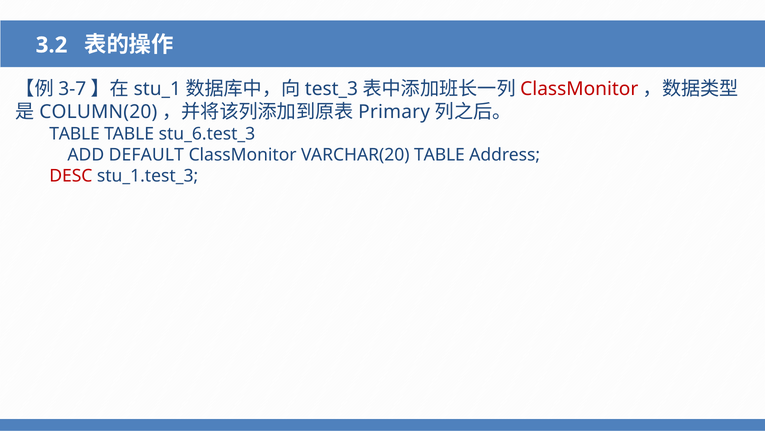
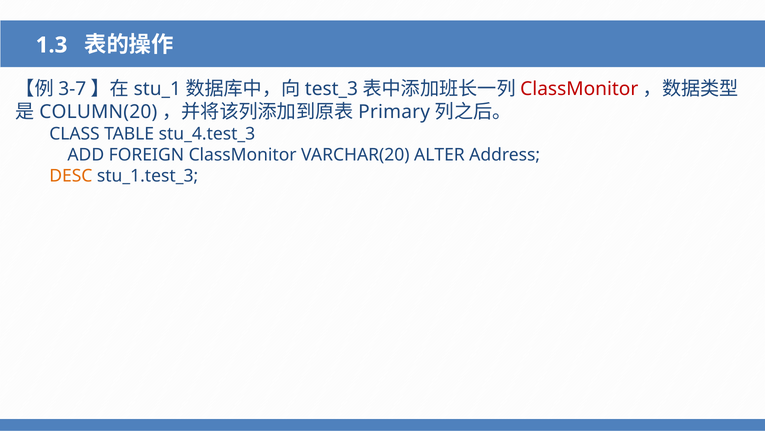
3.2: 3.2 -> 1.3 (52, 45)
TABLE: TABLE -> CLASS (75, 134)
stu_6.test_3: stu_6.test_3 -> stu_4.test_3 (207, 134)
DEFAULT: DEFAULT -> FOREIGN (146, 155)
VARCHAR(20 TABLE: TABLE -> ALTER (439, 155)
DESC colour: red -> orange (71, 176)
